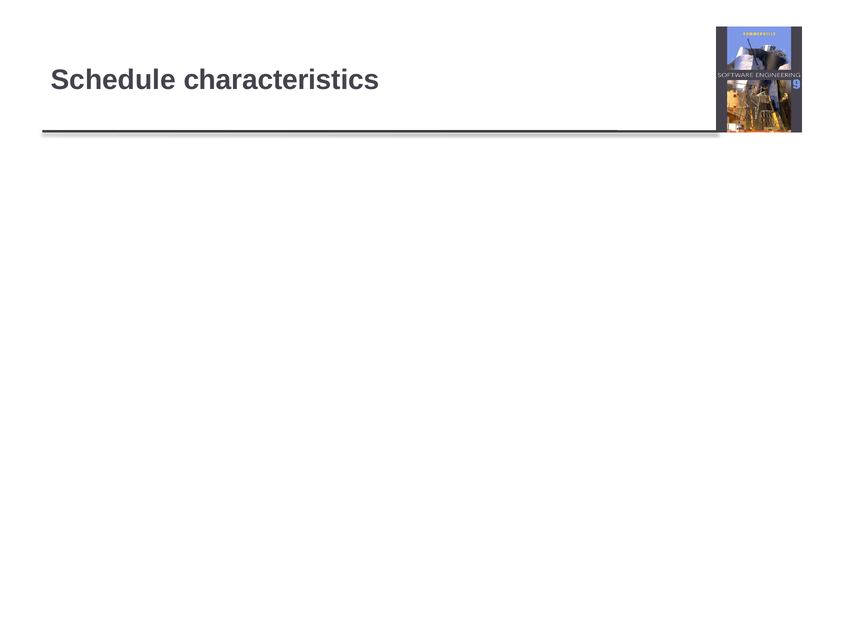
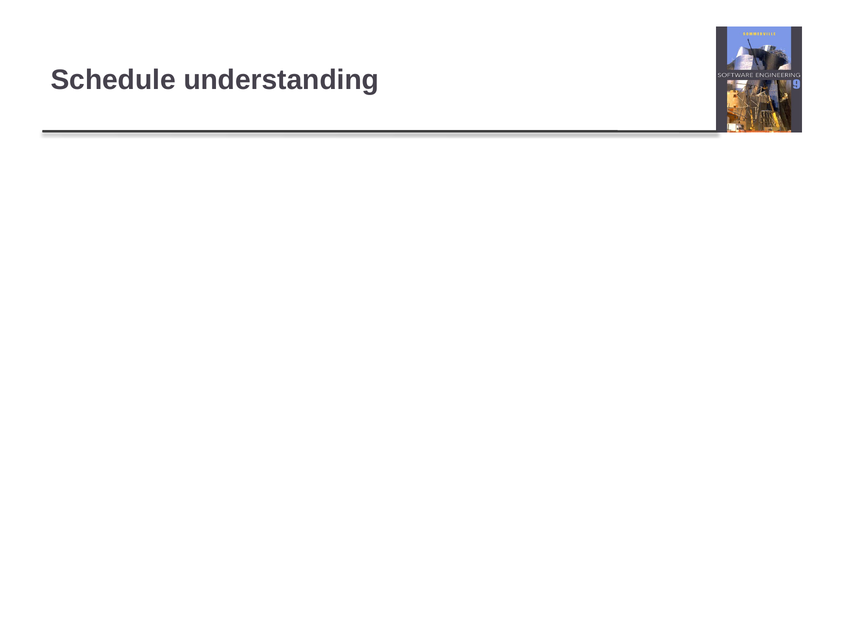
characteristics: characteristics -> understanding (281, 80)
